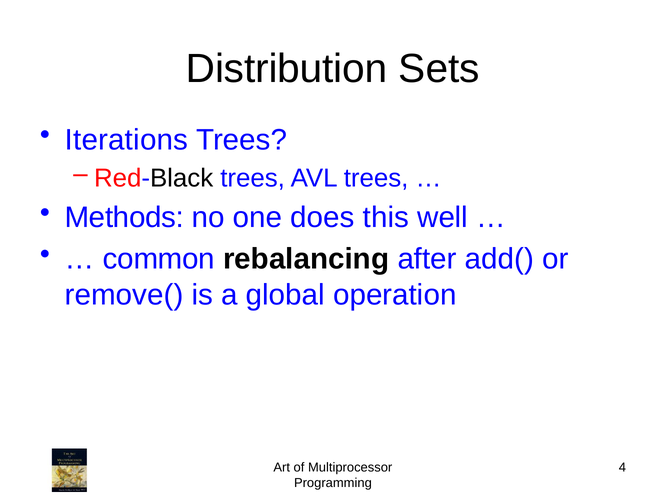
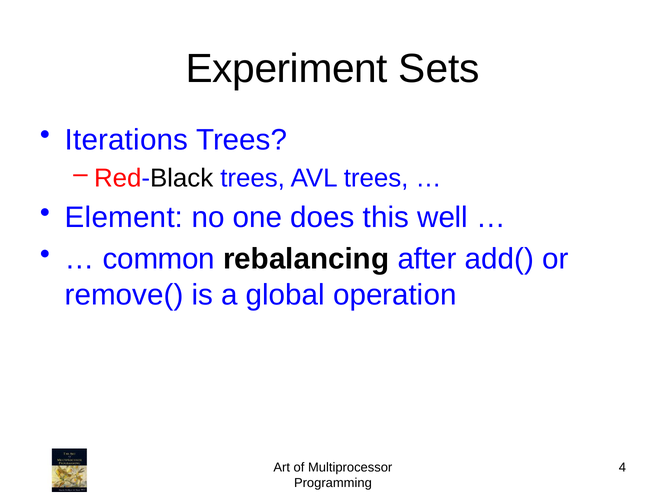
Distribution: Distribution -> Experiment (287, 69)
Methods: Methods -> Element (124, 217)
